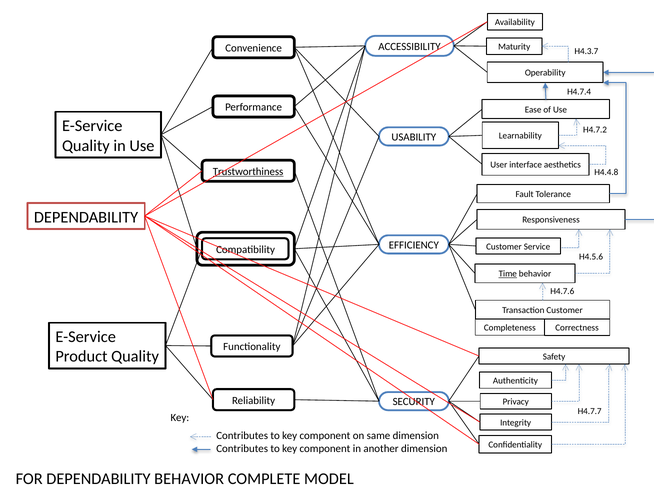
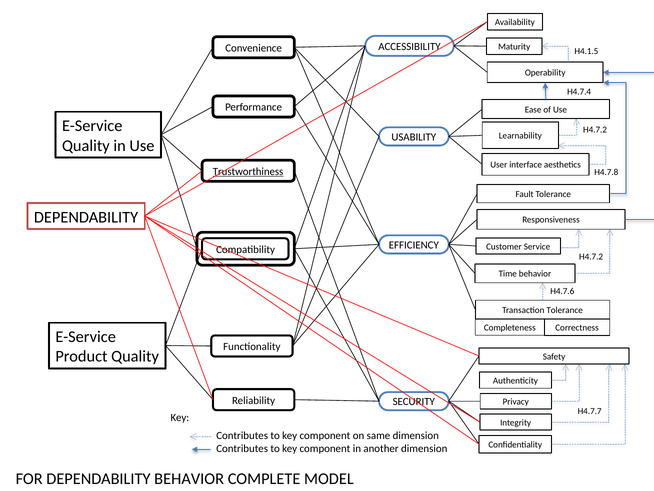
H4.3.7: H4.3.7 -> H4.1.5 (586, 51)
H4.4.8: H4.4.8 -> H4.7.8 (606, 172)
H4.5.6: H4.5.6 -> H4.7.2 (591, 256)
Time underline: present -> none (508, 274)
Transaction Customer: Customer -> Tolerance (565, 310)
